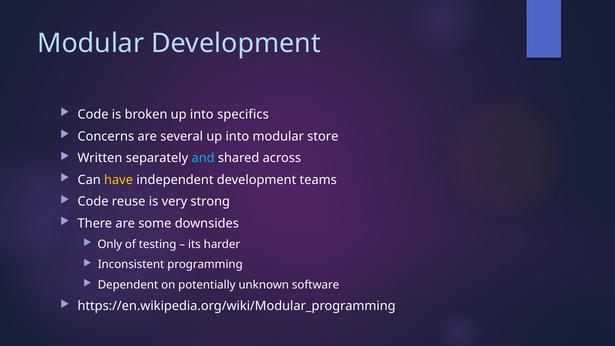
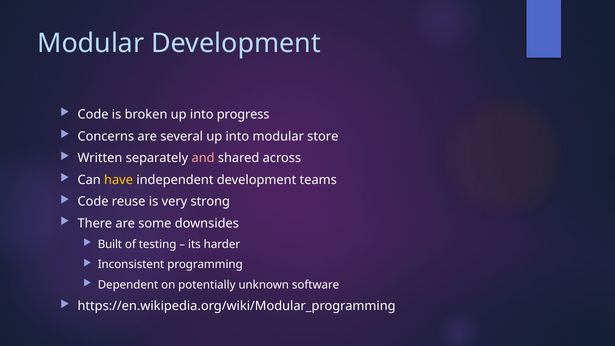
specifics: specifics -> progress (243, 114)
and colour: light blue -> pink (203, 158)
Only: Only -> Built (110, 244)
